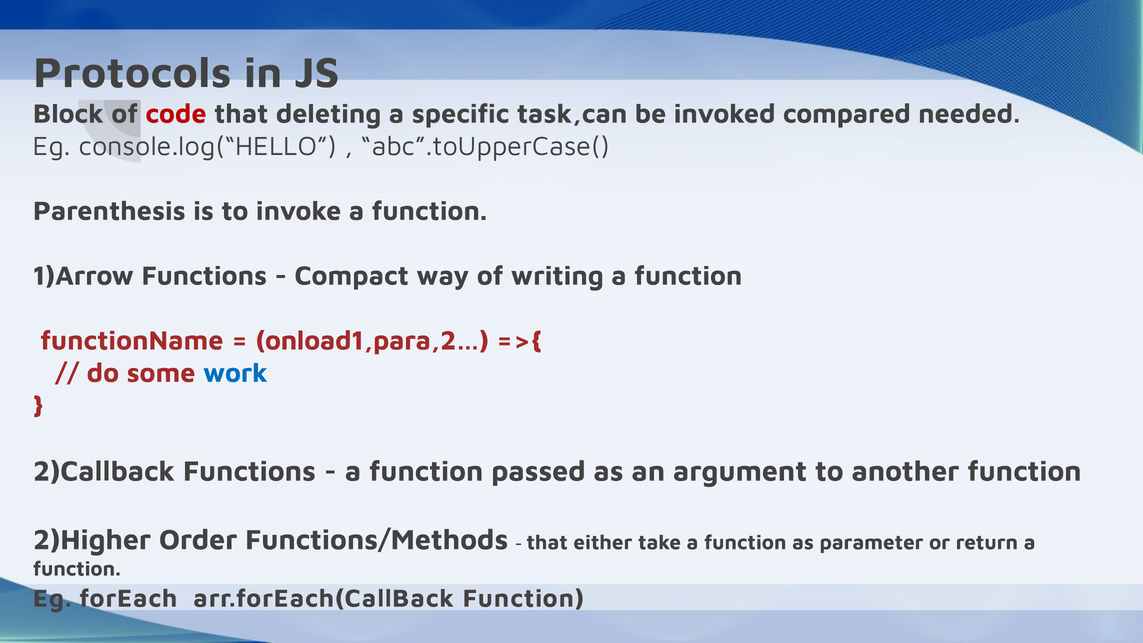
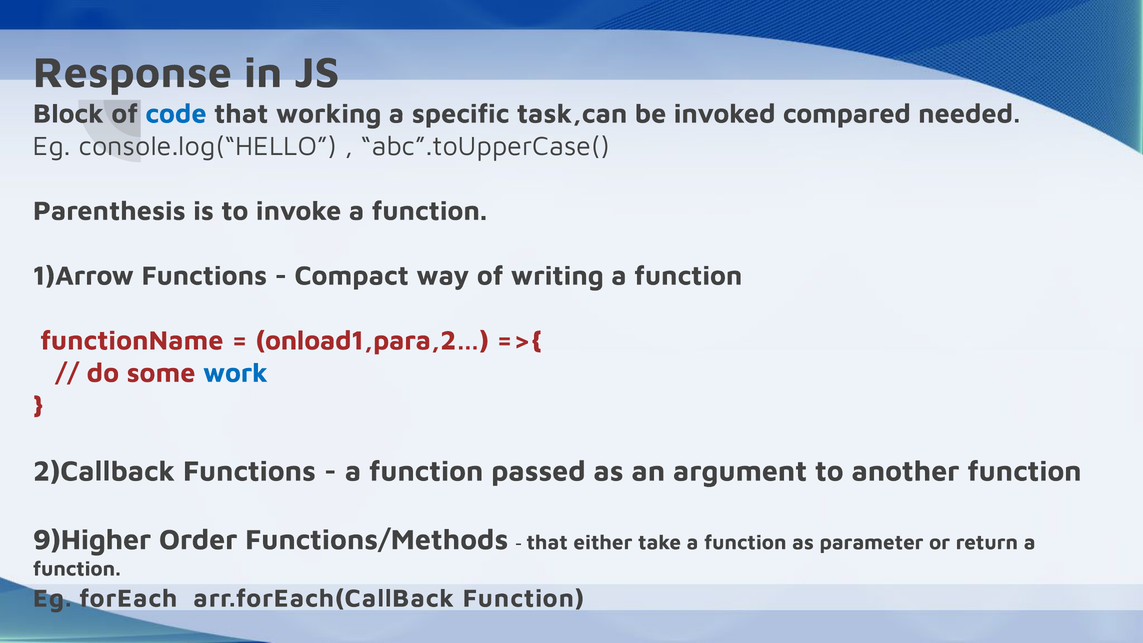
Protocols: Protocols -> Response (132, 73)
code colour: red -> blue (176, 114)
deleting: deleting -> working (329, 114)
2)Higher: 2)Higher -> 9)Higher (92, 540)
